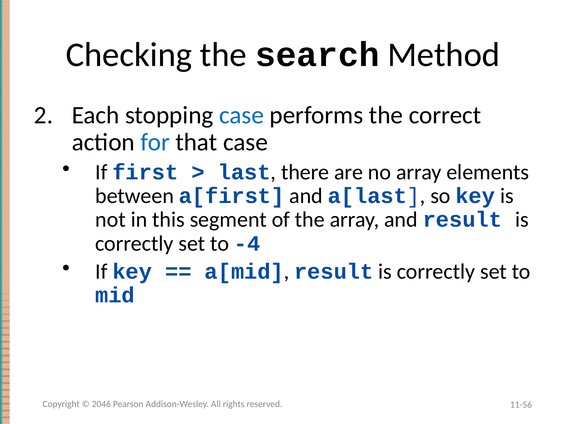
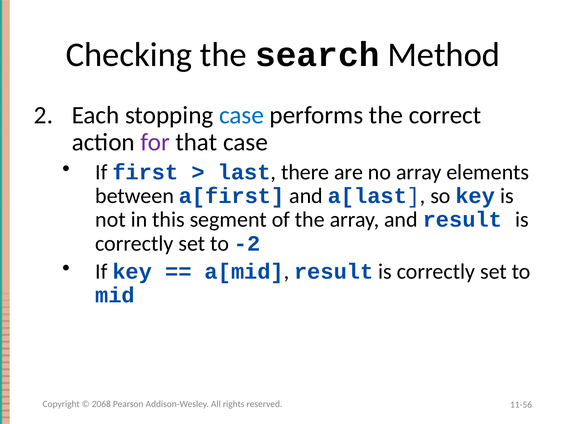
for colour: blue -> purple (155, 143)
-4: -4 -> -2 (247, 244)
2046: 2046 -> 2068 (101, 404)
